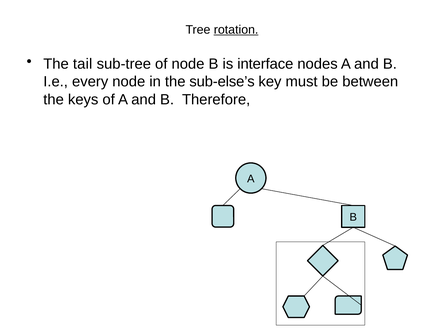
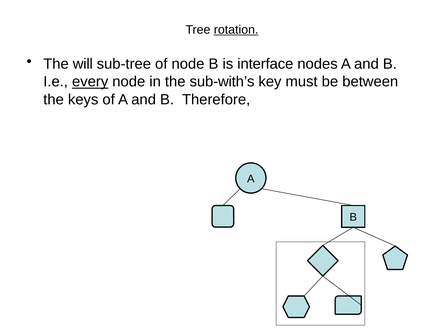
tail: tail -> will (83, 64)
every underline: none -> present (90, 82)
sub-else’s: sub-else’s -> sub-with’s (222, 82)
